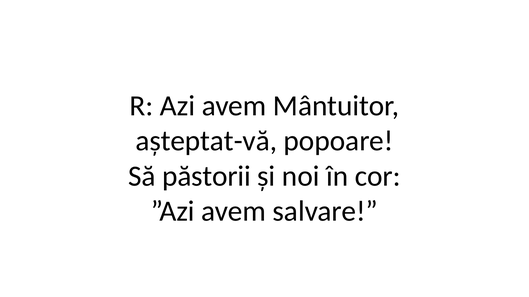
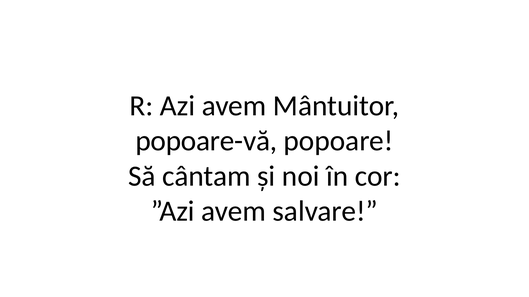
așteptat-vă: așteptat-vă -> popoare-vă (206, 141)
păstorii: păstorii -> cântam (206, 176)
